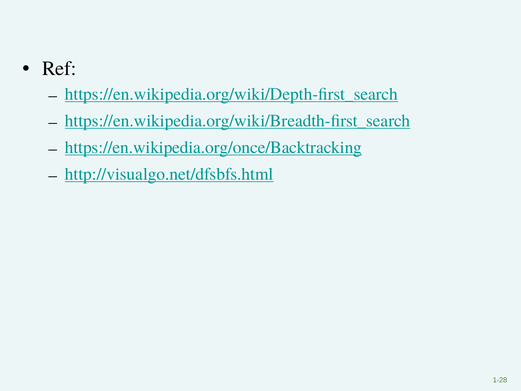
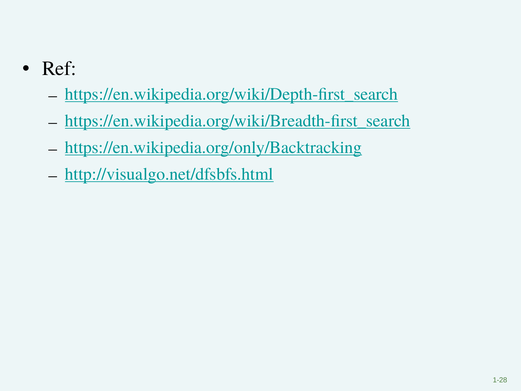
https://en.wikipedia.org/once/Backtracking: https://en.wikipedia.org/once/Backtracking -> https://en.wikipedia.org/only/Backtracking (213, 147)
